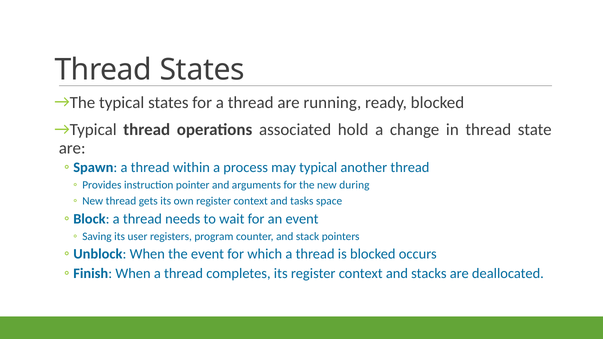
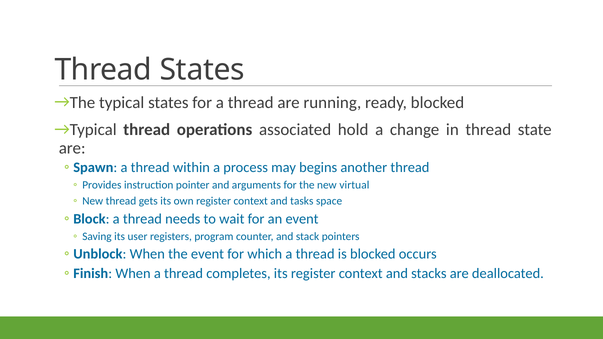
may typical: typical -> begins (318, 168)
during: during -> virtual (354, 185)
